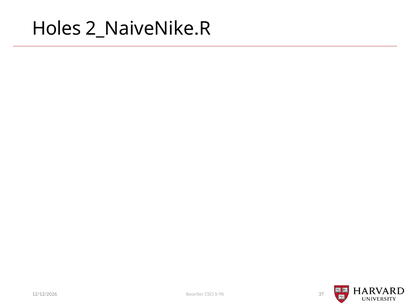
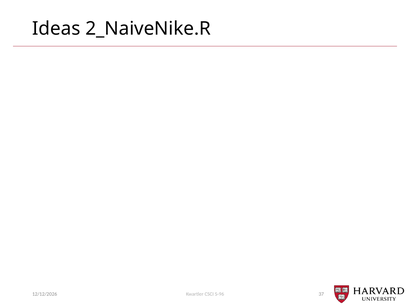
Holes: Holes -> Ideas (56, 28)
